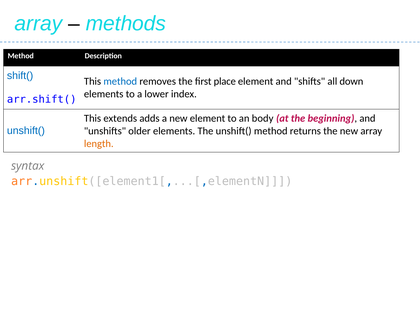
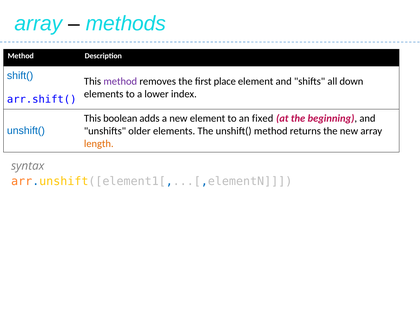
method colour: blue -> purple (120, 81)
extends: extends -> boolean (120, 118)
body: body -> fixed (263, 118)
